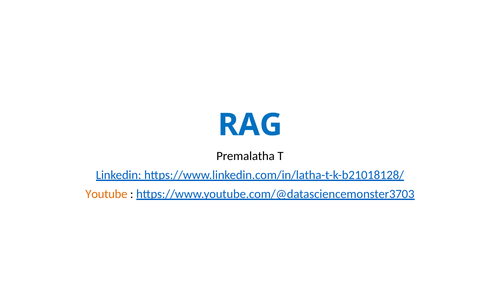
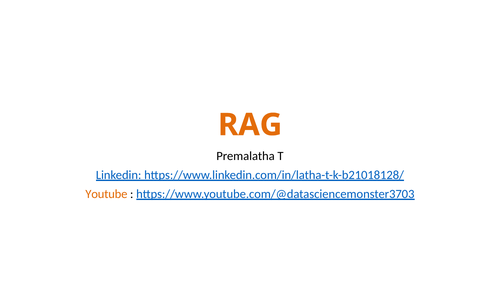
RAG colour: blue -> orange (250, 125)
